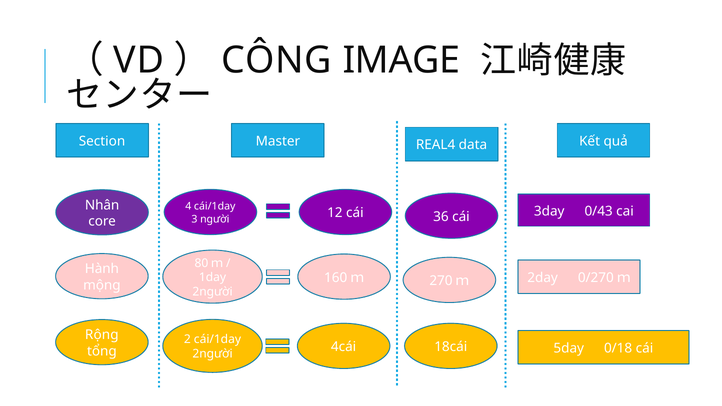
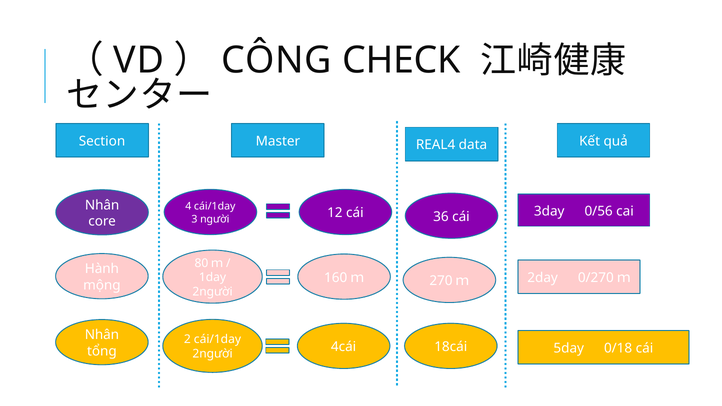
IMAGE: IMAGE -> CHECK (401, 60)
0/43: 0/43 -> 0/56 (599, 211)
Rộng: Rộng -> Nhân (102, 335)
